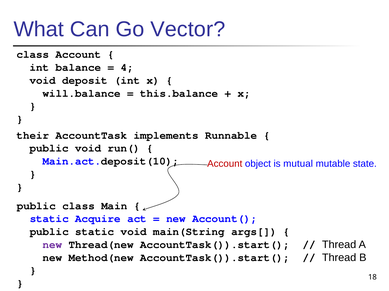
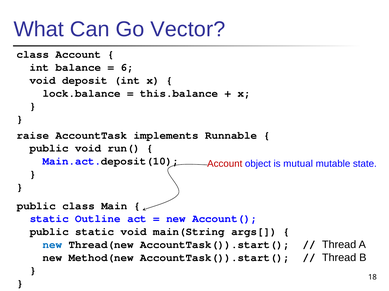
4: 4 -> 6 (127, 67)
will.balance: will.balance -> lock.balance (82, 93)
their: their -> raise (33, 136)
Acquire: Acquire -> Outline (98, 219)
new colour: purple -> blue (52, 245)
